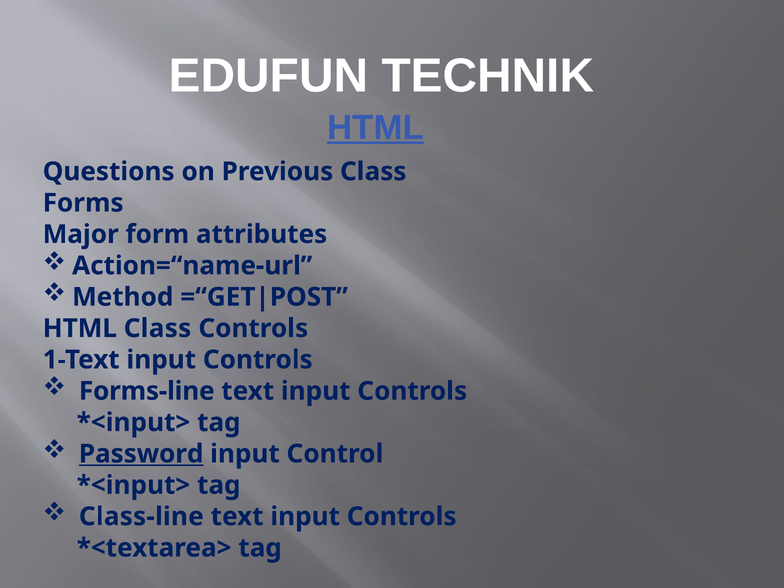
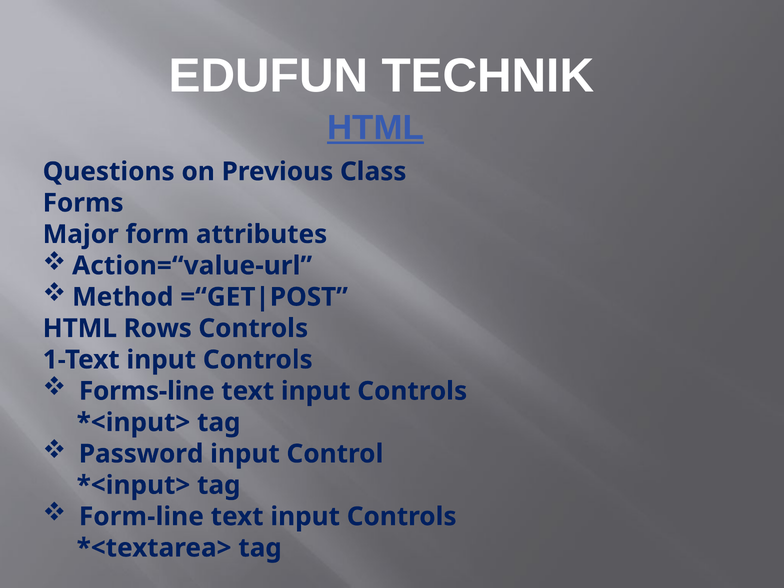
Action=“name-url: Action=“name-url -> Action=“value-url (192, 266)
HTML Class: Class -> Rows (158, 328)
Password underline: present -> none (141, 454)
Class-line: Class-line -> Form-line (141, 517)
